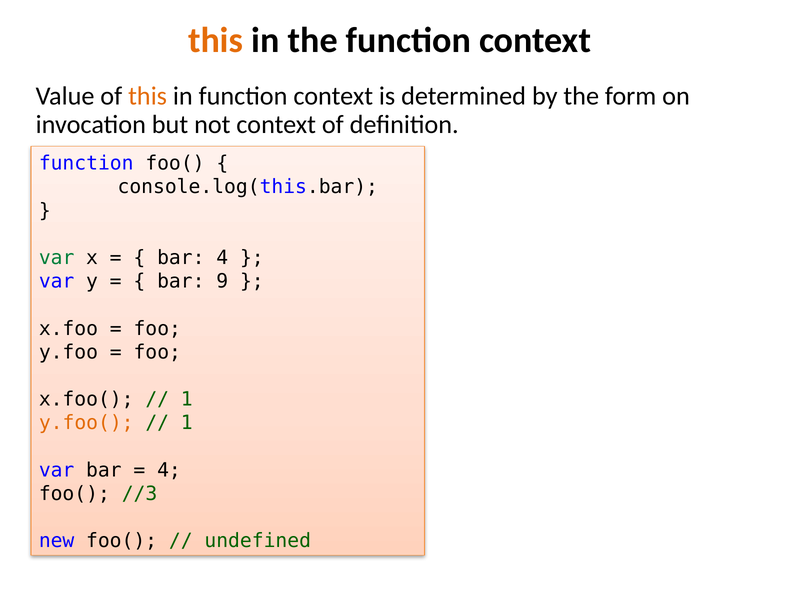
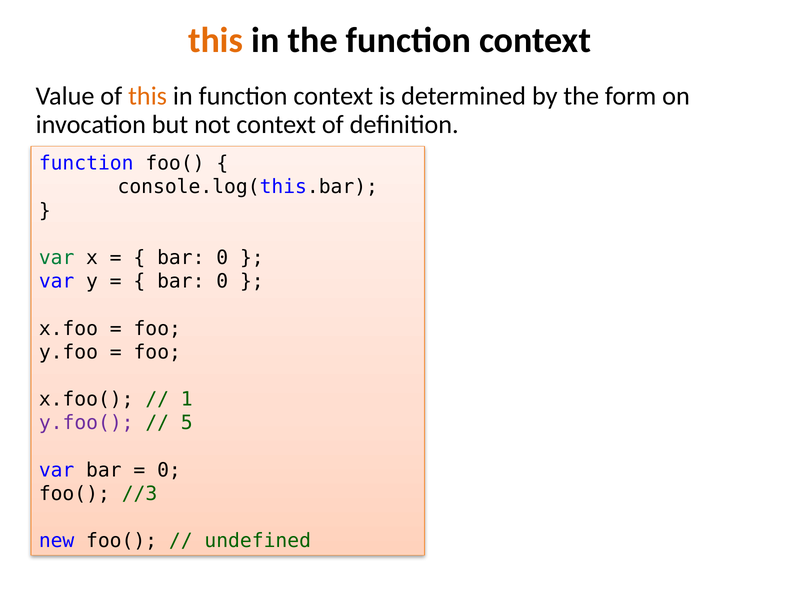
4: 4 -> 0 (222, 258)
9: 9 -> 0 (222, 281)
y.foo( colour: orange -> purple (86, 423)
1: 1 -> 5 (187, 423)
4: 4 -> 0 (169, 470)
